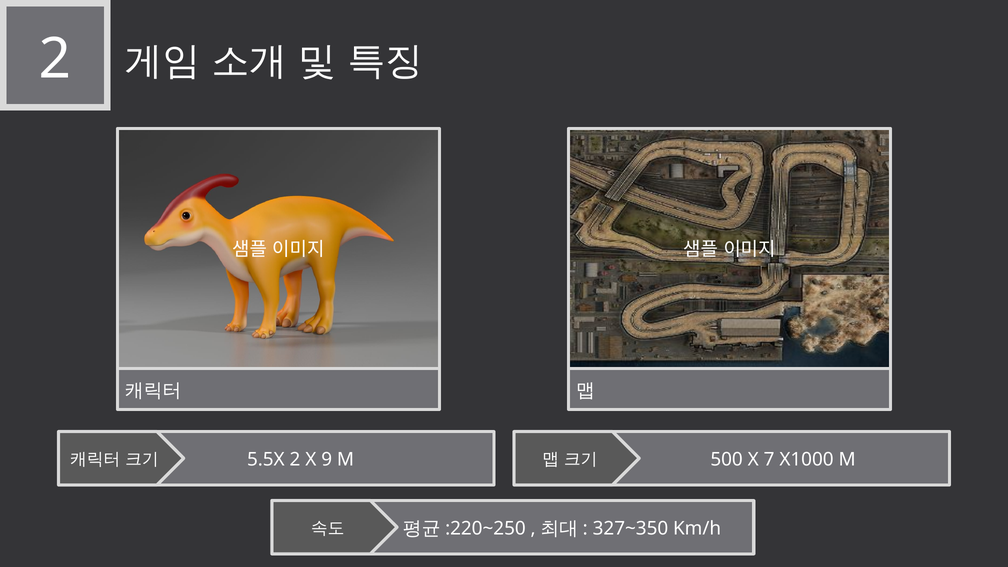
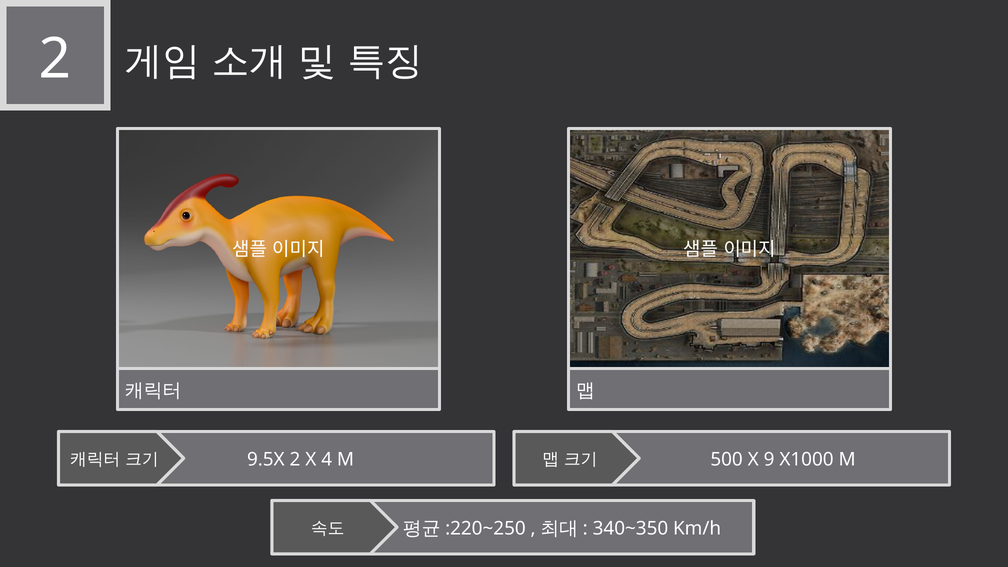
5.5X: 5.5X -> 9.5X (266, 460)
9: 9 -> 4 (327, 460)
7: 7 -> 9 (769, 460)
327~350: 327~350 -> 340~350 (630, 528)
